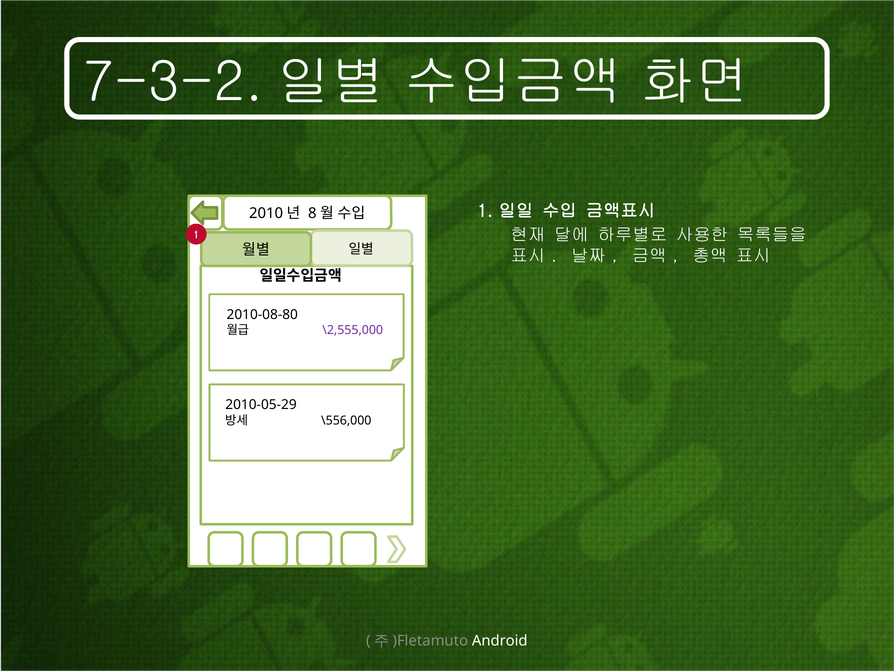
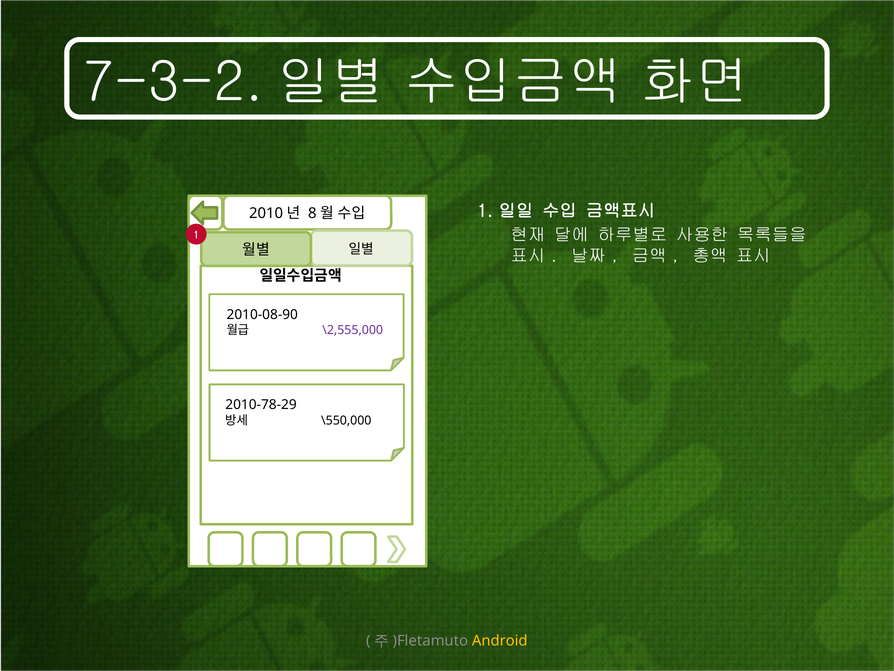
2010-08-80: 2010-08-80 -> 2010-08-90 (262, 315)
2010-05-29: 2010-05-29 -> 2010-78-29 (261, 405)
\556,000: \556,000 -> \550,000 (346, 420)
Android colour: white -> yellow (500, 640)
